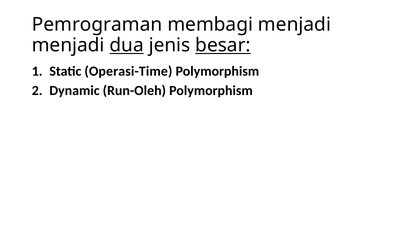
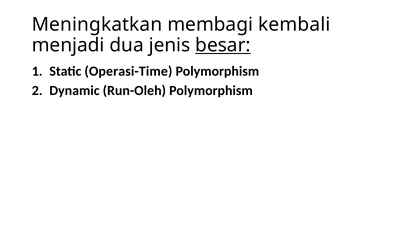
Pemrograman: Pemrograman -> Meningkatkan (97, 25)
membagi menjadi: menjadi -> kembali (294, 25)
dua underline: present -> none (127, 45)
